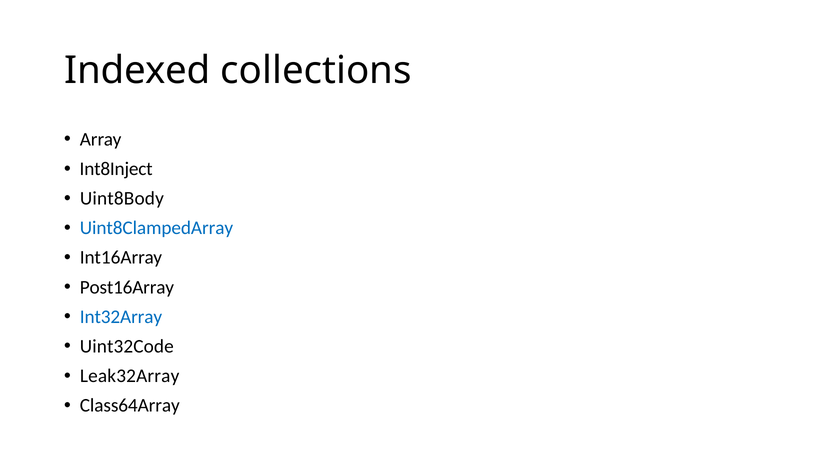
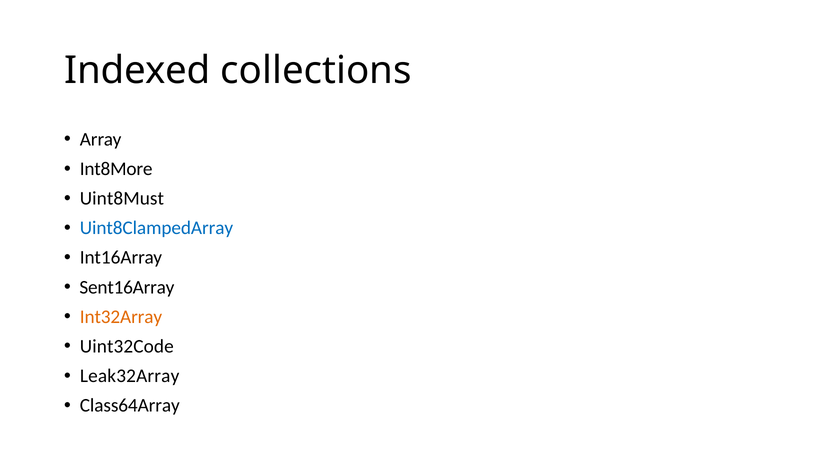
Int8Inject: Int8Inject -> Int8More (116, 169)
Uint8Body: Uint8Body -> Uint8Must (122, 198)
Post16Array: Post16Array -> Sent16Array (127, 287)
Int32Array colour: blue -> orange (121, 316)
